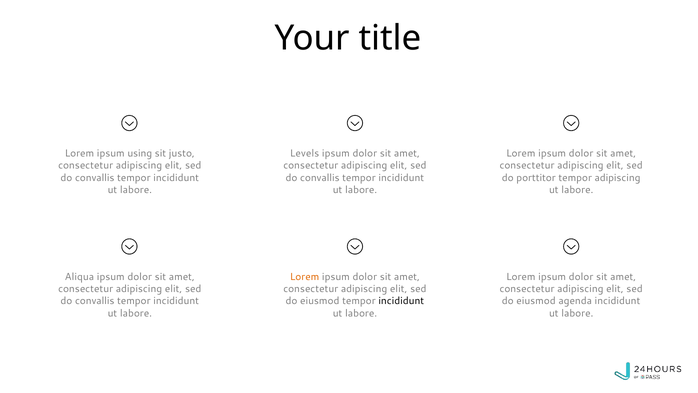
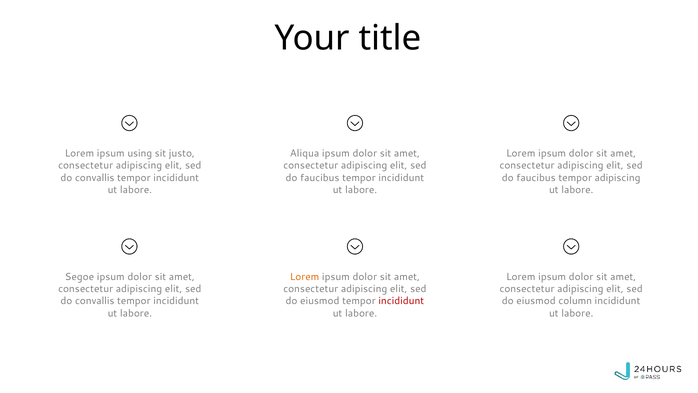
Levels: Levels -> Aliqua (305, 153)
convallis: convallis -> faucibus (320, 178)
porttitor: porttitor -> faucibus (536, 178)
Aliqua: Aliqua -> Segoe (79, 276)
incididunt colour: black -> red (401, 301)
agenda: agenda -> column (575, 301)
